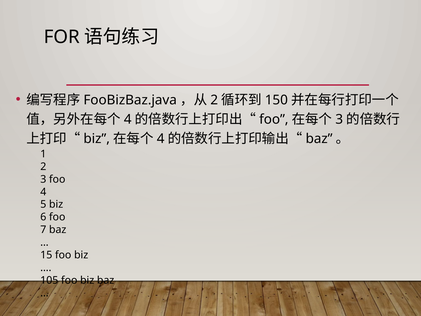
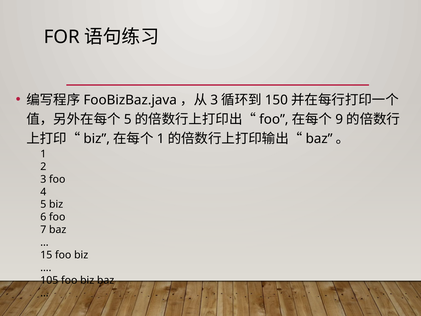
2: 2 -> 3 (214, 100)
4: 4 -> 5 (128, 119)
3: 3 -> 9 (339, 119)
4: 4 -> 1 (161, 139)
